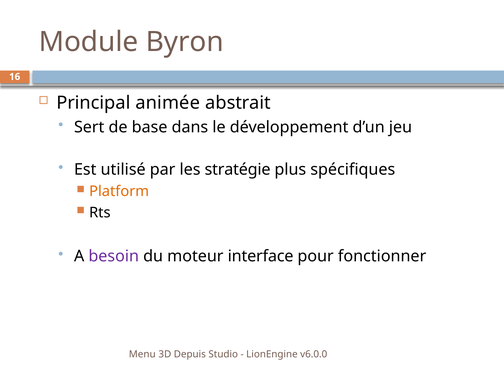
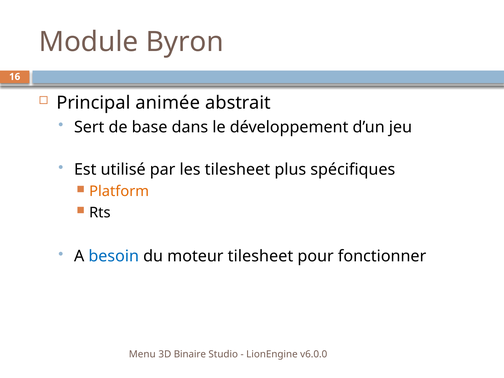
les stratégie: stratégie -> tilesheet (237, 170)
besoin colour: purple -> blue (114, 256)
moteur interface: interface -> tilesheet (260, 256)
Depuis: Depuis -> Binaire (190, 354)
